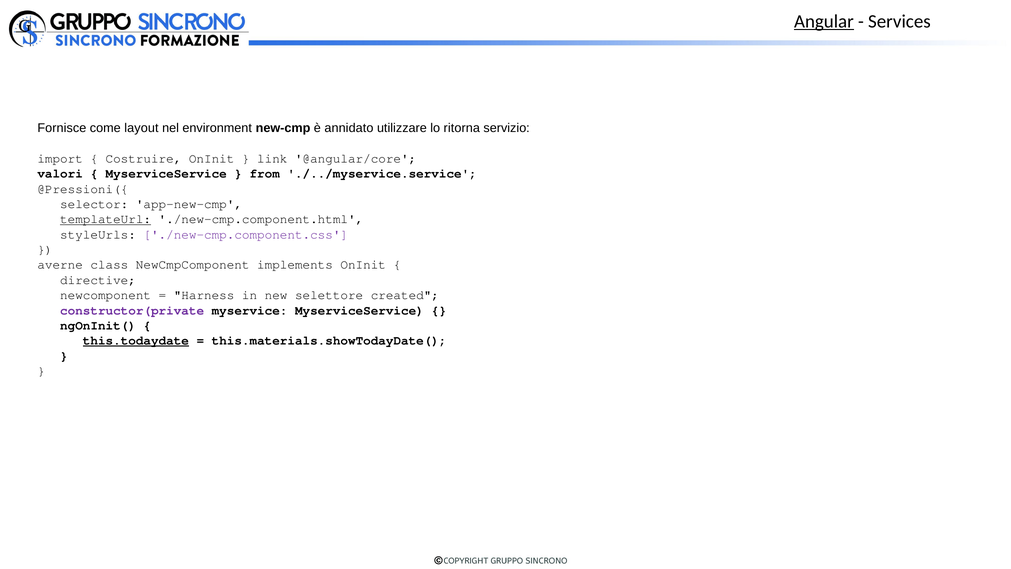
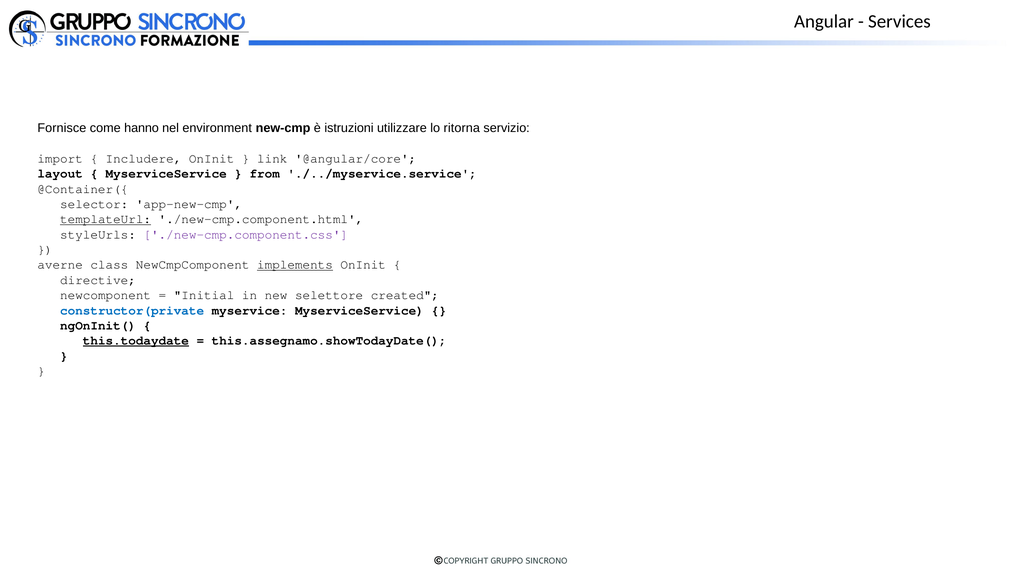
Angular underline: present -> none (824, 21)
layout: layout -> hanno (142, 128)
annidato: annidato -> istruzioni (349, 128)
Costruire: Costruire -> Includere (143, 159)
valori: valori -> layout (60, 174)
@Pressioni({: @Pressioni({ -> @Container({ (83, 189)
implements underline: none -> present (295, 265)
Harness: Harness -> Initial (204, 295)
constructor(private colour: purple -> blue (132, 310)
this.materials.showTodayDate(: this.materials.showTodayDate( -> this.assegnamo.showTodayDate( (329, 341)
